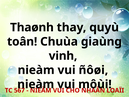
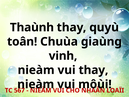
Thaønh: Thaønh -> Thaùnh (32, 27)
vui ñôøi: ñôøi -> thay (93, 70)
